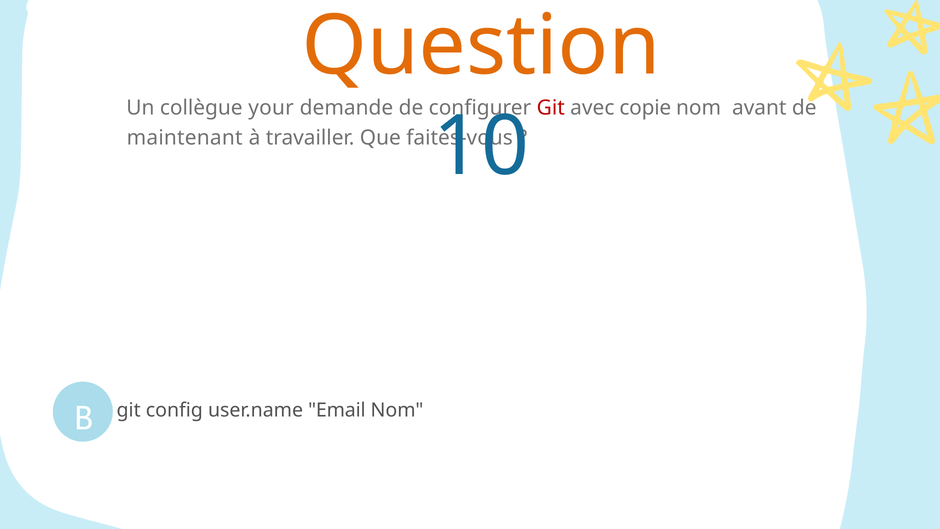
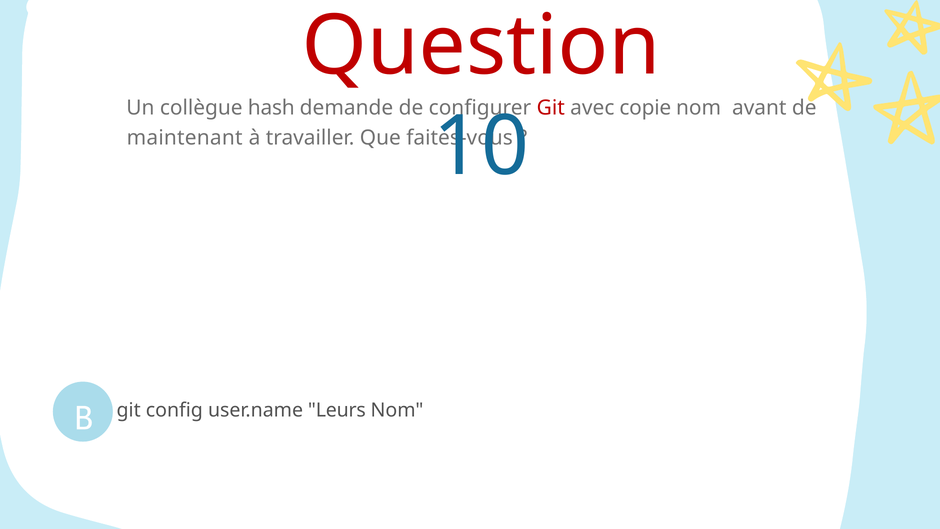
Question colour: orange -> red (481, 46)
your: your -> hash (271, 108)
Email: Email -> Leurs (337, 410)
